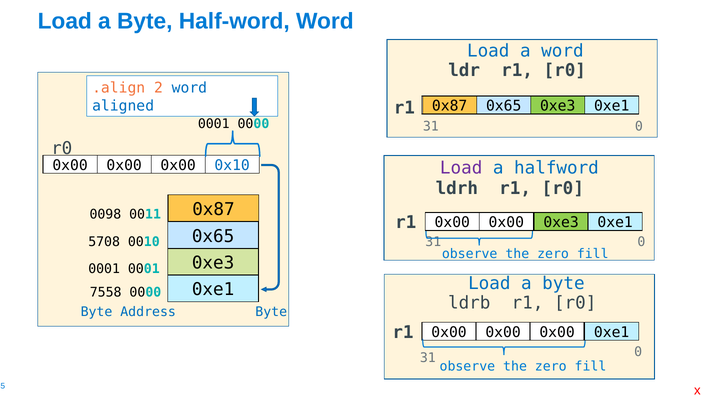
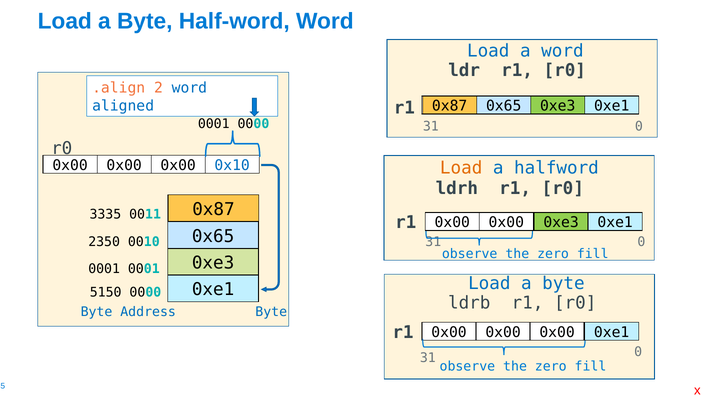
Load colour: purple -> orange (461, 168)
0098: 0098 -> 3335 (105, 215)
5708: 5708 -> 2350 (104, 242)
7558: 7558 -> 5150 (106, 292)
